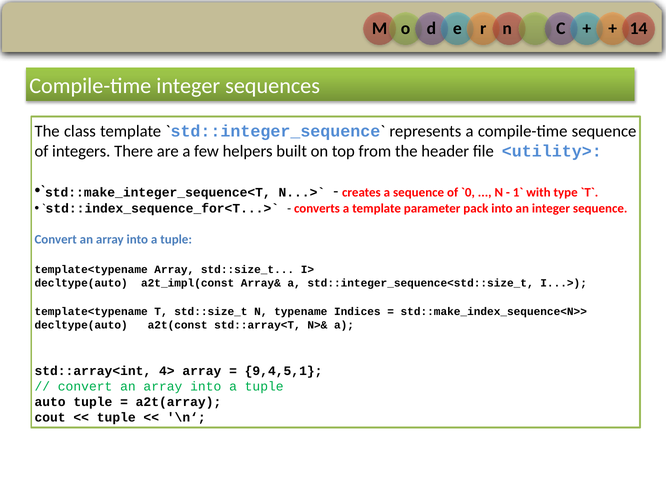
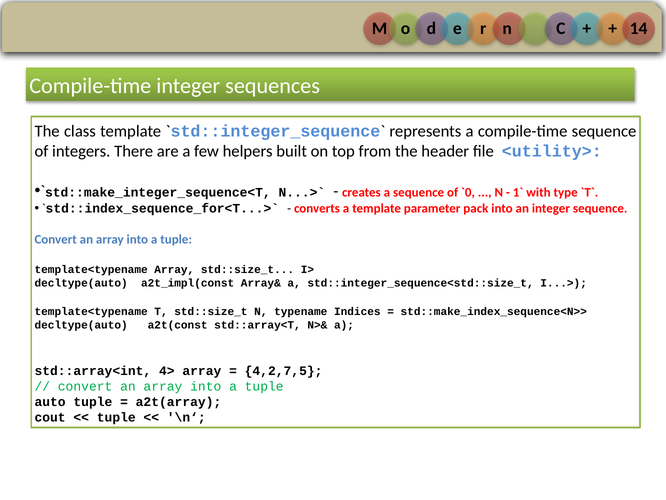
9,4,5,1: 9,4,5,1 -> 4,2,7,5 (284, 370)
